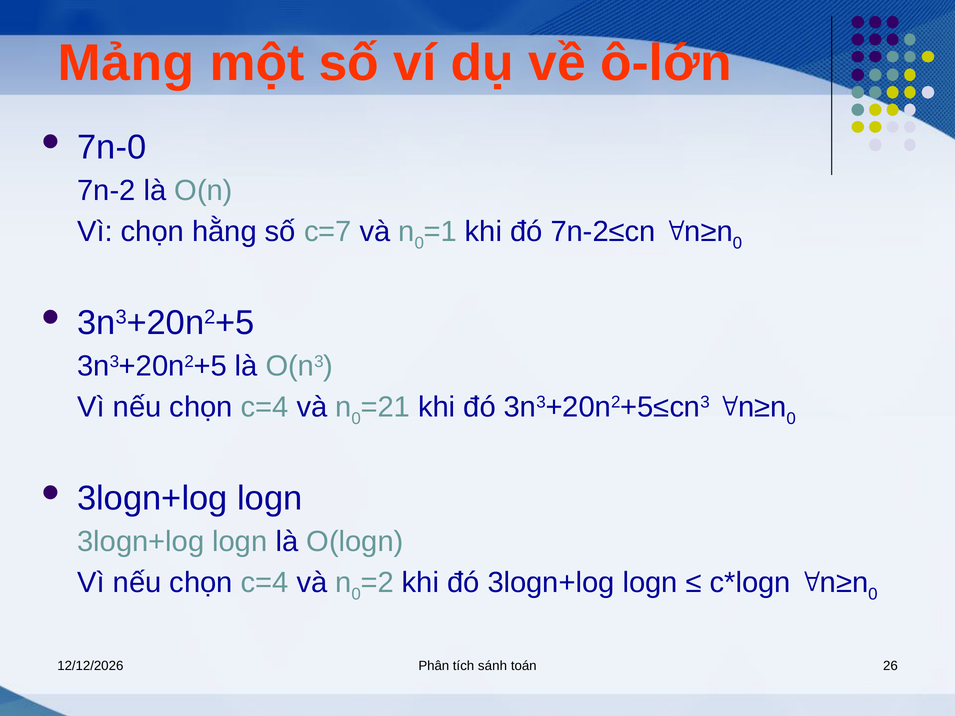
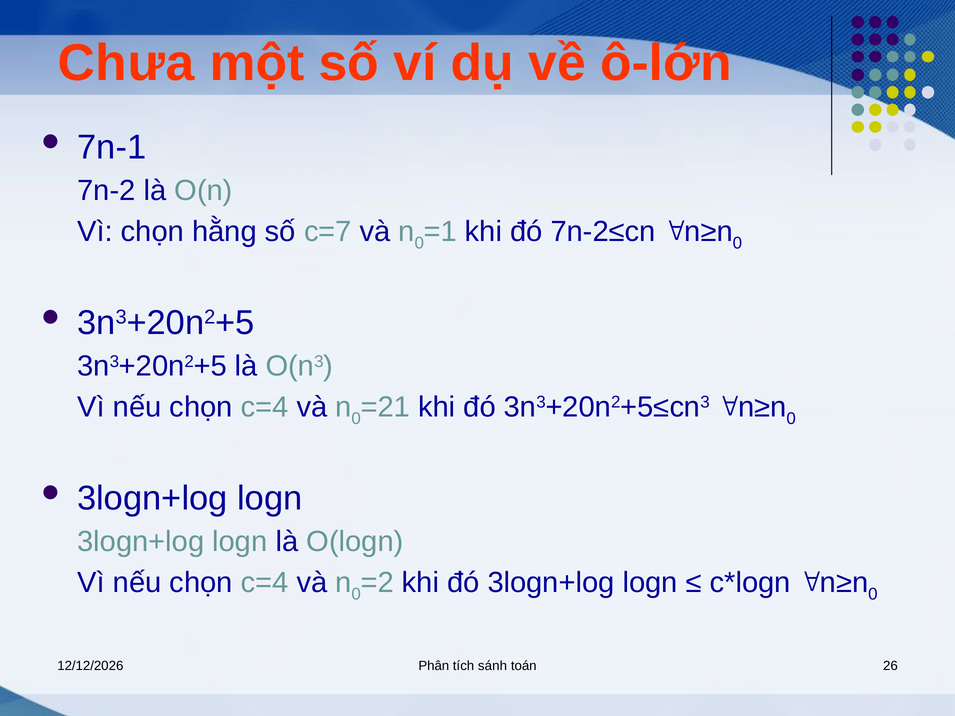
Mảng: Mảng -> Chưa (126, 63)
7n-0: 7n-0 -> 7n-1 (112, 147)
